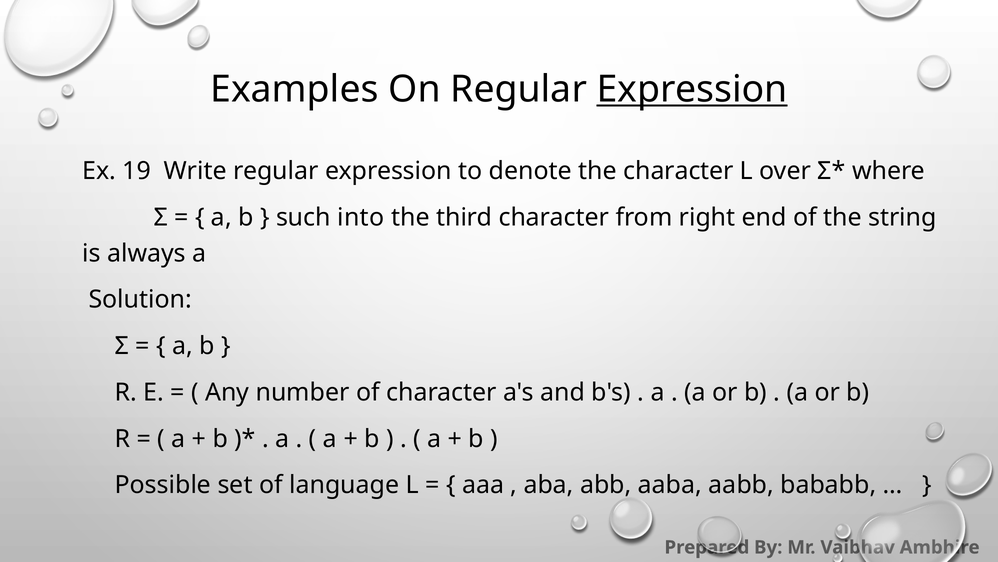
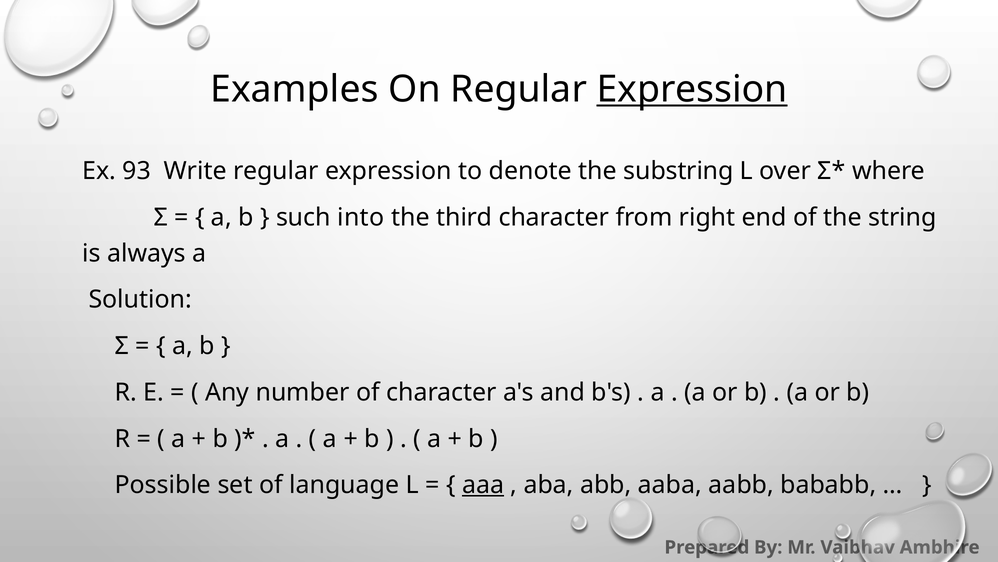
19: 19 -> 93 (137, 171)
the character: character -> substring (678, 171)
aaa underline: none -> present (483, 485)
